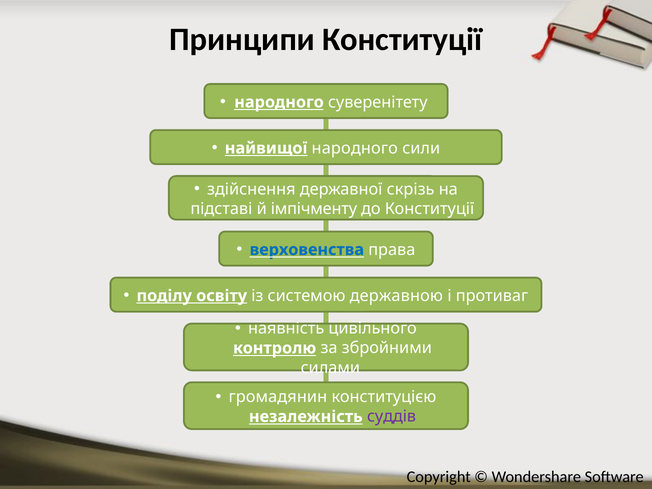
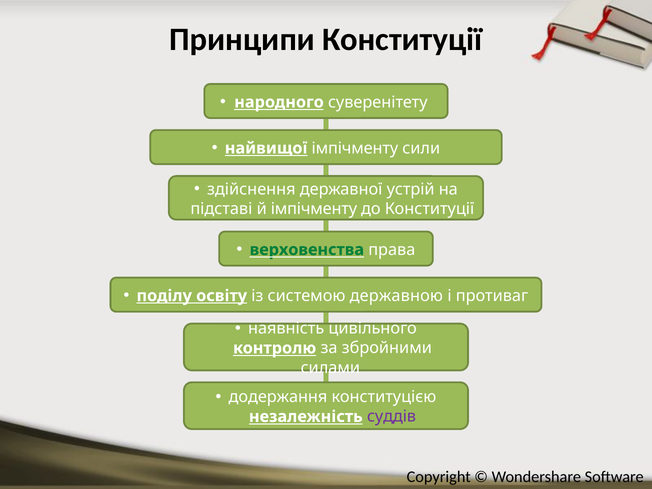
найвищої народного: народного -> імпічменту (355, 148)
скрізь: скрізь -> устрій (411, 189)
верховенства colour: blue -> green (307, 250)
громадянин: громадянин -> додержання (278, 397)
